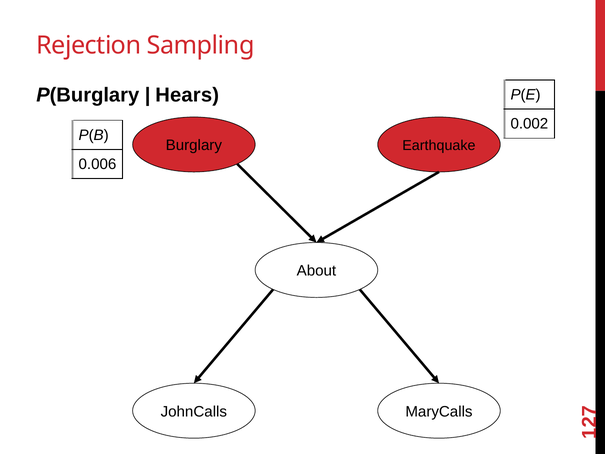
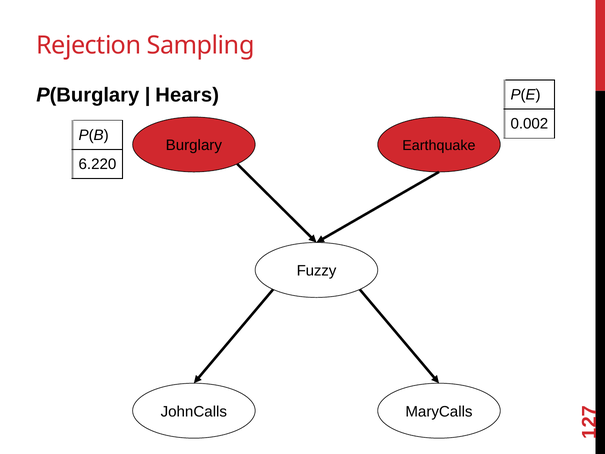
0.006: 0.006 -> 6.220 (97, 164)
About: About -> Fuzzy (316, 271)
